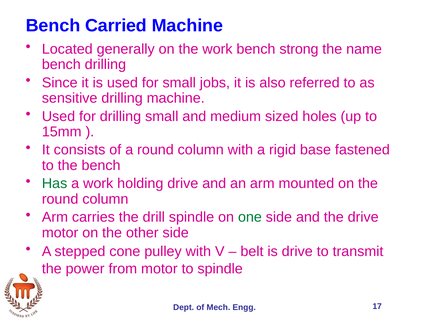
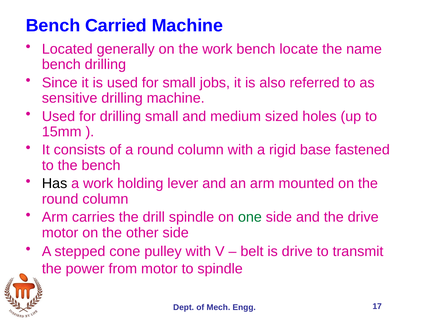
strong: strong -> locate (299, 49)
Has colour: green -> black (55, 184)
holding drive: drive -> lever (183, 184)
